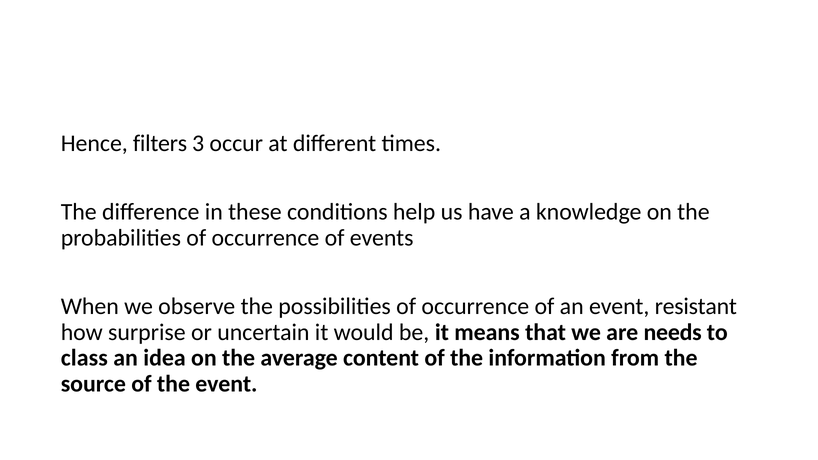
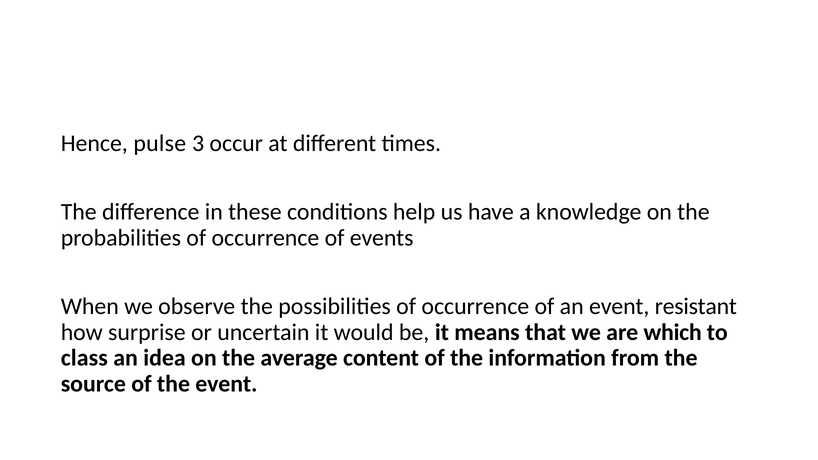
filters: filters -> pulse (160, 144)
needs: needs -> which (673, 332)
